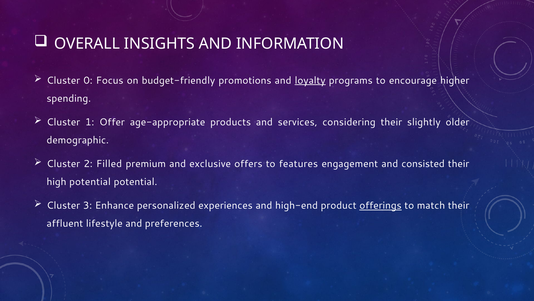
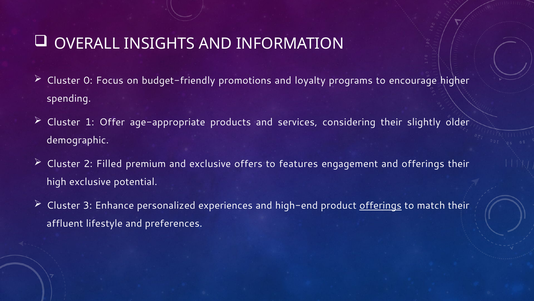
loyalty underline: present -> none (310, 80)
and consisted: consisted -> offerings (423, 164)
high potential: potential -> exclusive (90, 182)
